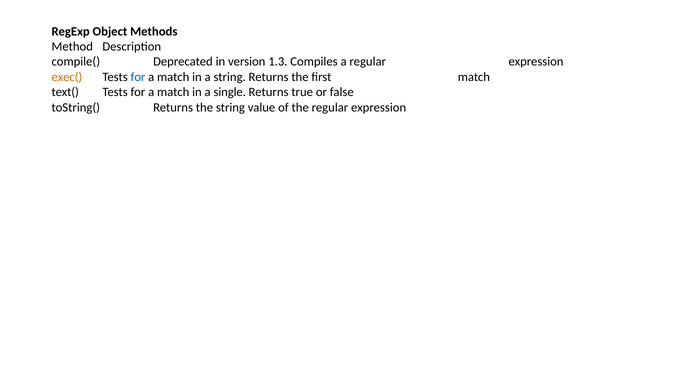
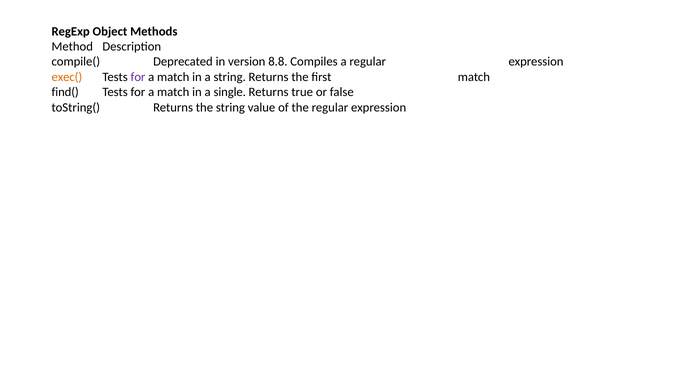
1.3: 1.3 -> 8.8 (278, 62)
for colour: blue -> purple (138, 77)
text(: text( -> find( (65, 92)
